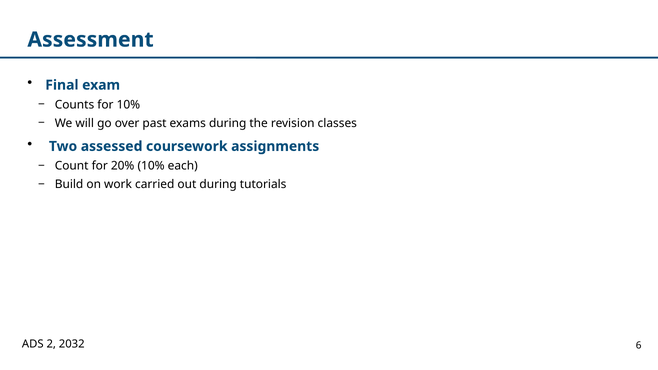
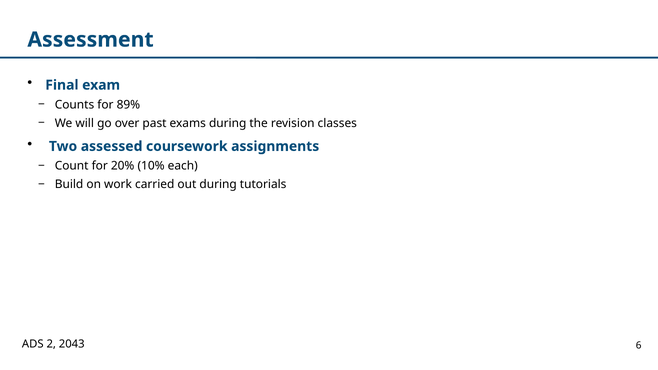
for 10%: 10% -> 89% (128, 105)
2032: 2032 -> 2043 (72, 344)
